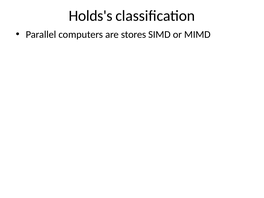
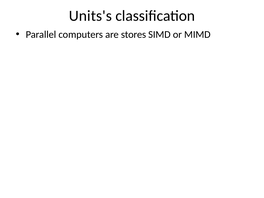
Holds's: Holds's -> Units's (90, 16)
